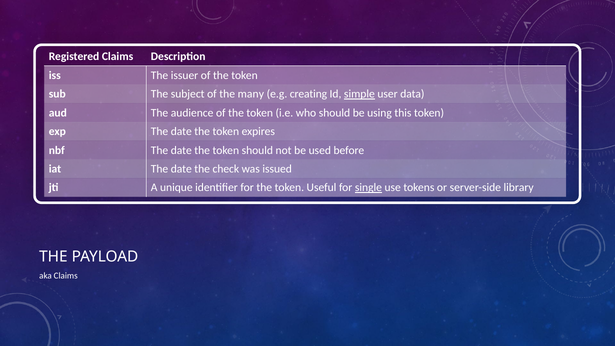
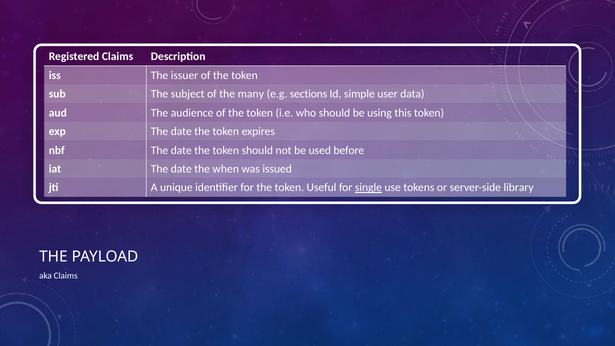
creating: creating -> sections (308, 94)
simple underline: present -> none (359, 94)
check: check -> when (226, 169)
